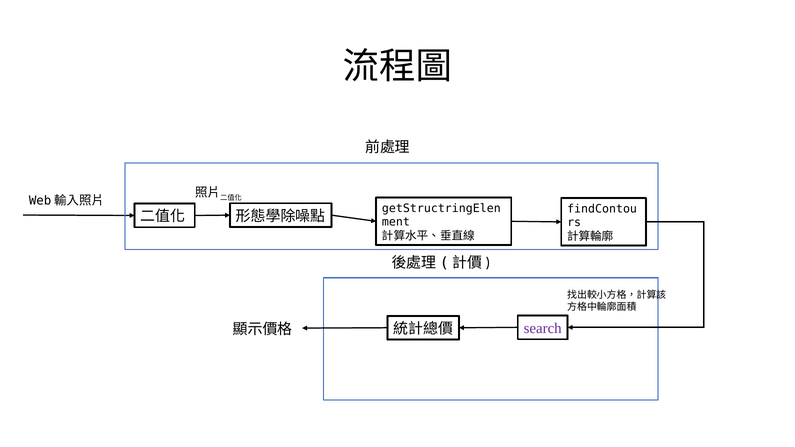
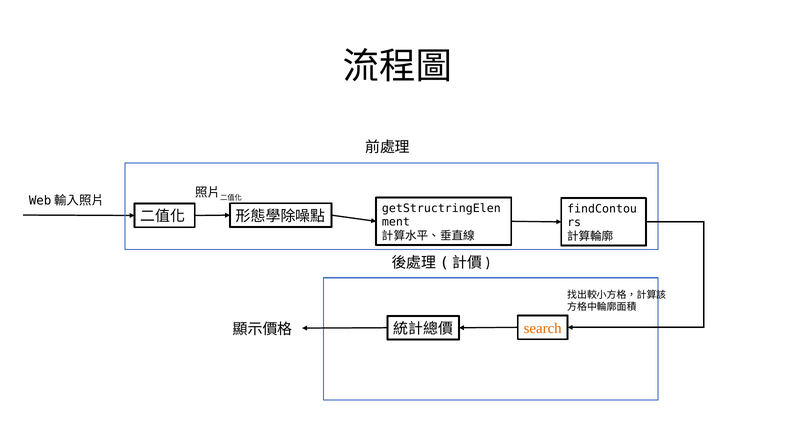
search colour: purple -> orange (543, 329)
